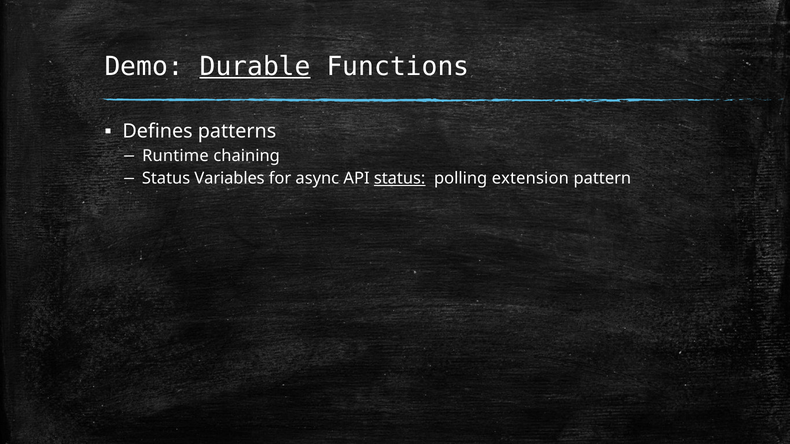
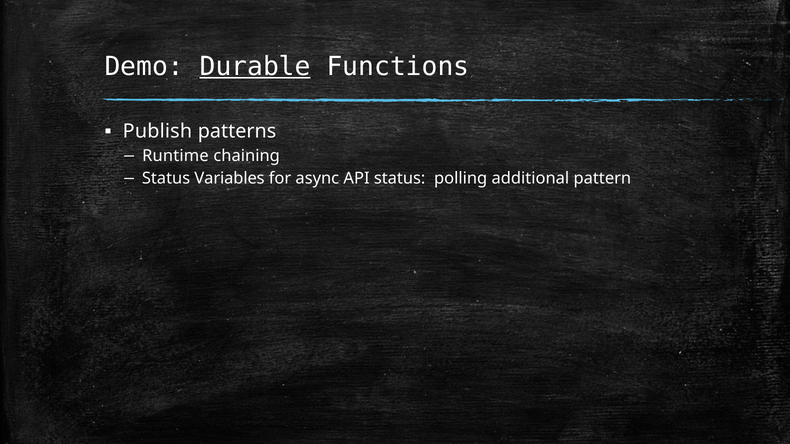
Defines: Defines -> Publish (157, 131)
status underline: present -> none (400, 179)
extension: extension -> additional (530, 179)
